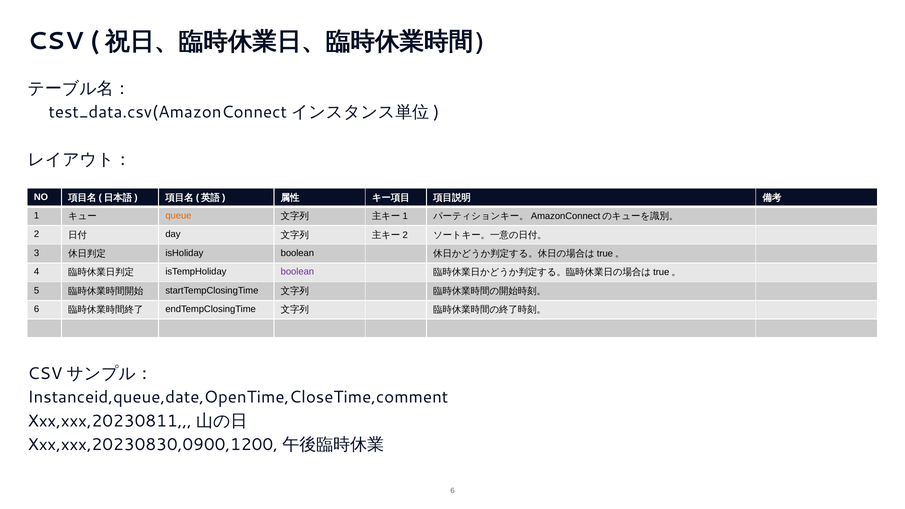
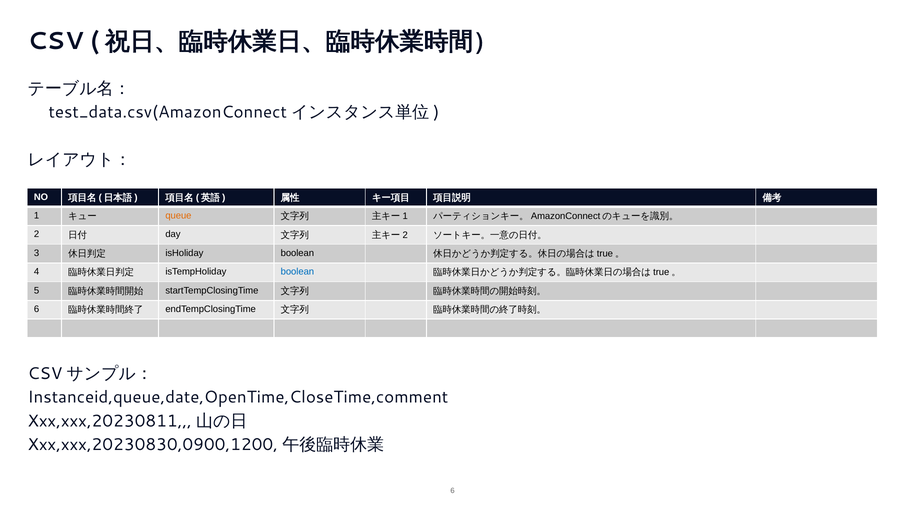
boolean colour: purple -> blue (297, 272)
